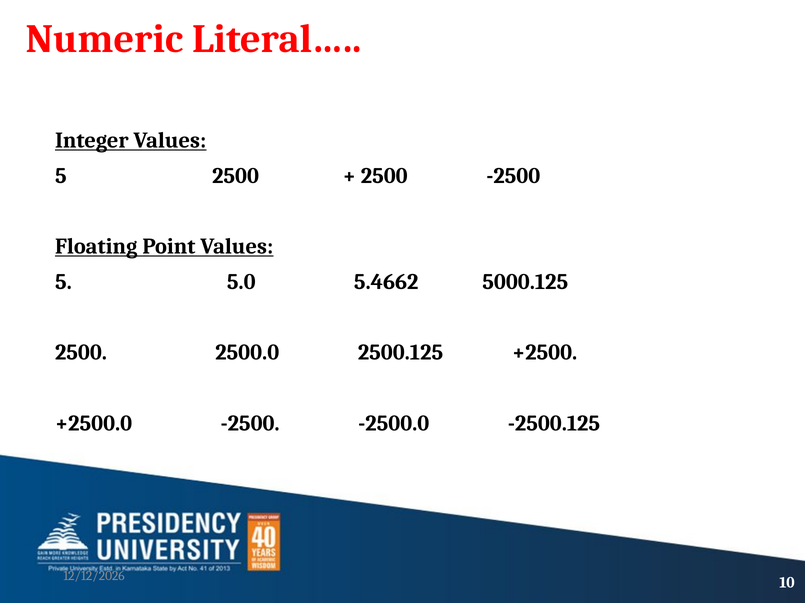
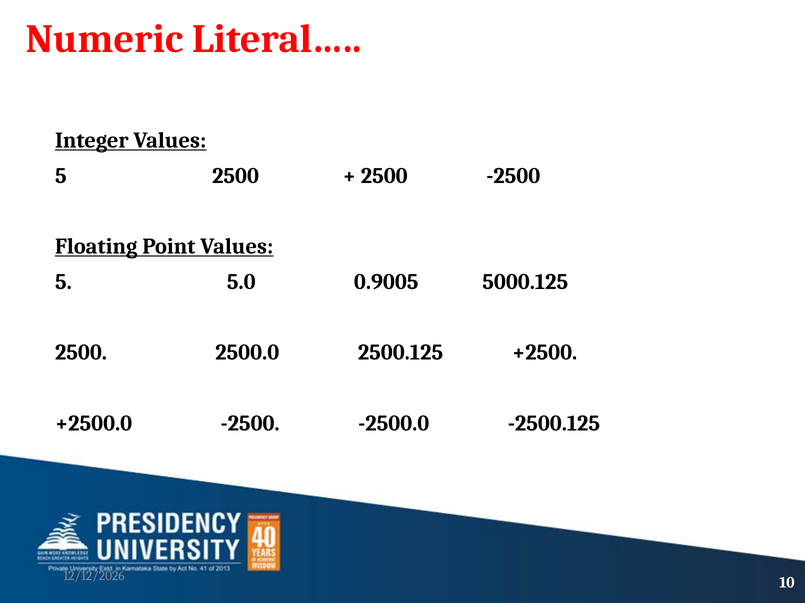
5.4662: 5.4662 -> 0.9005 (386, 282)
